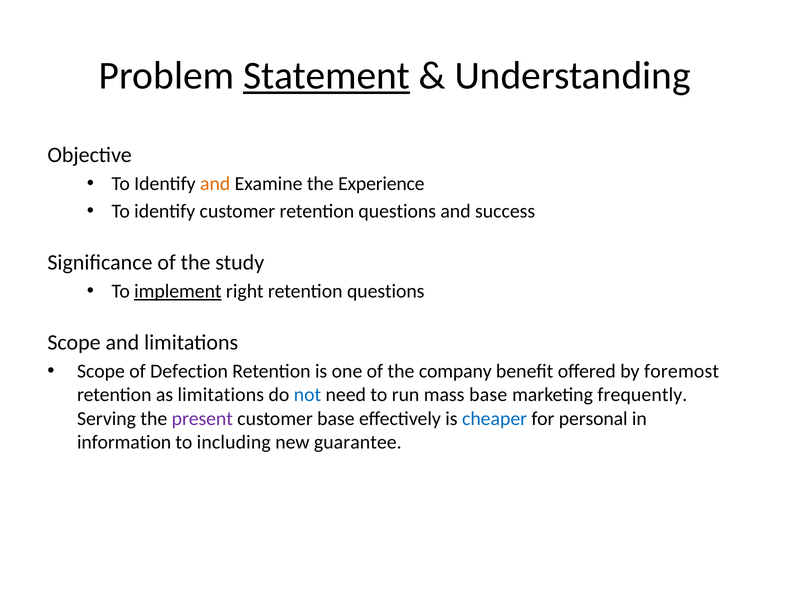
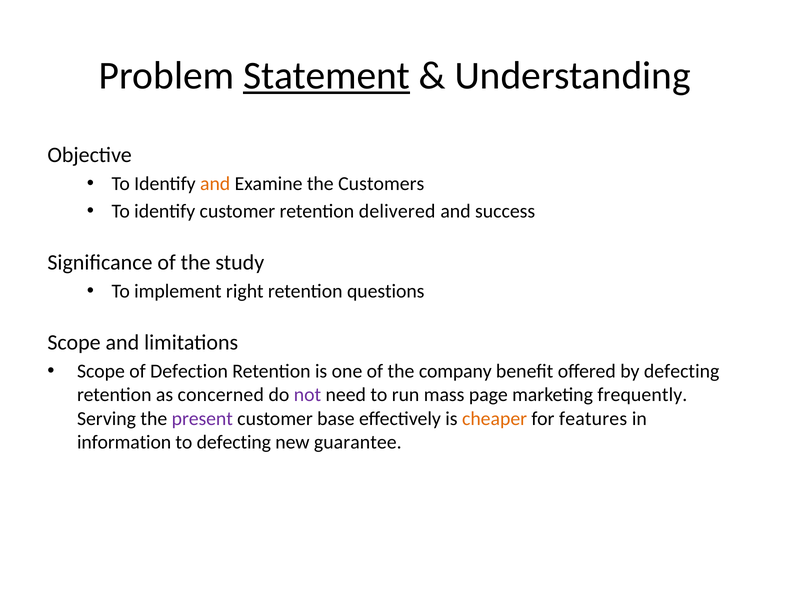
Experience: Experience -> Customers (381, 183)
customer retention questions: questions -> delivered (397, 211)
implement underline: present -> none (178, 291)
by foremost: foremost -> defecting (682, 371)
as limitations: limitations -> concerned (221, 395)
not colour: blue -> purple (307, 395)
mass base: base -> page (488, 395)
cheaper colour: blue -> orange (495, 418)
personal: personal -> features (593, 418)
to including: including -> defecting (234, 442)
